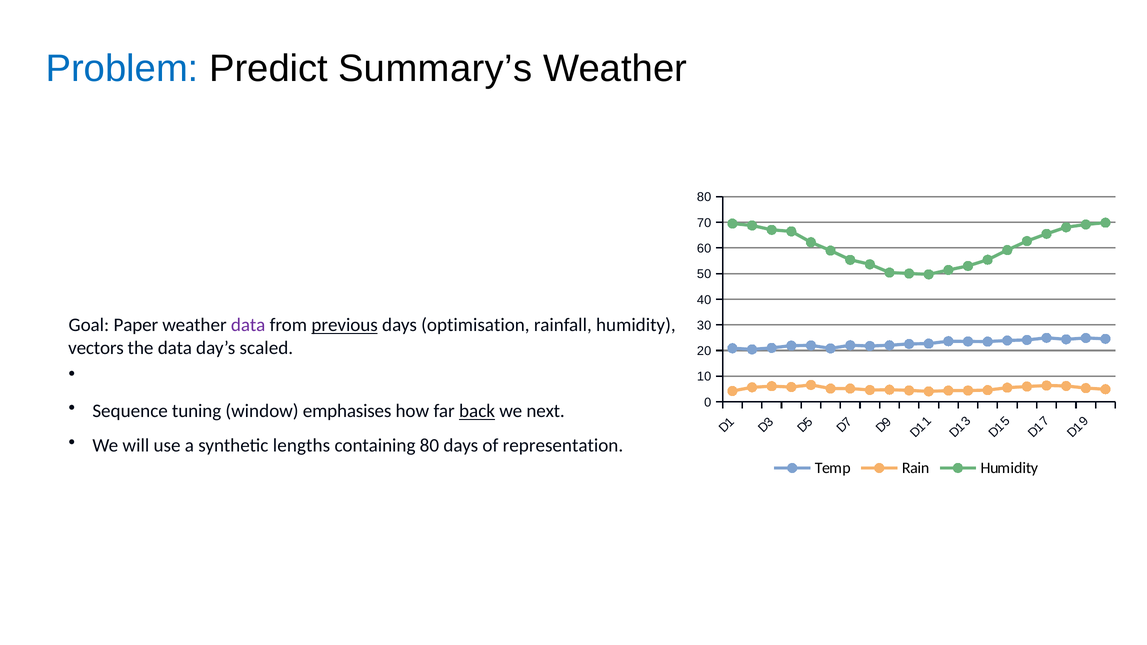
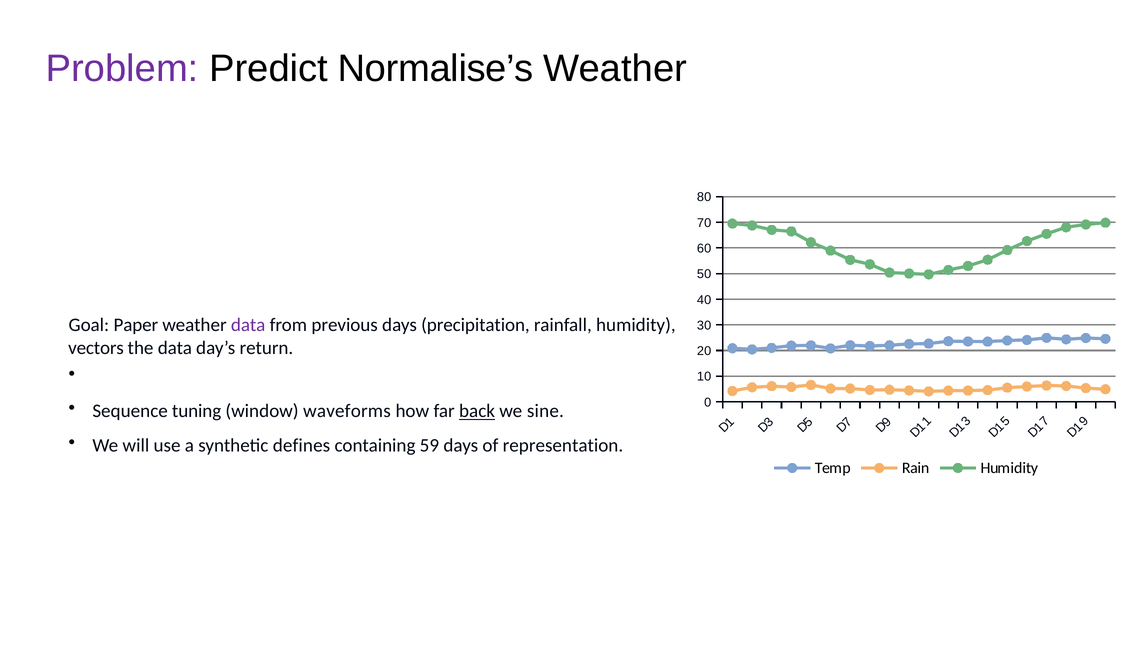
Problem colour: blue -> purple (122, 69)
Summary’s: Summary’s -> Normalise’s (436, 69)
previous underline: present -> none (345, 325)
optimisation: optimisation -> precipitation (475, 325)
scaled: scaled -> return (266, 348)
emphasises: emphasises -> waveforms (347, 411)
next: next -> sine (545, 411)
lengths: lengths -> defines (301, 446)
containing 80: 80 -> 59 (429, 446)
